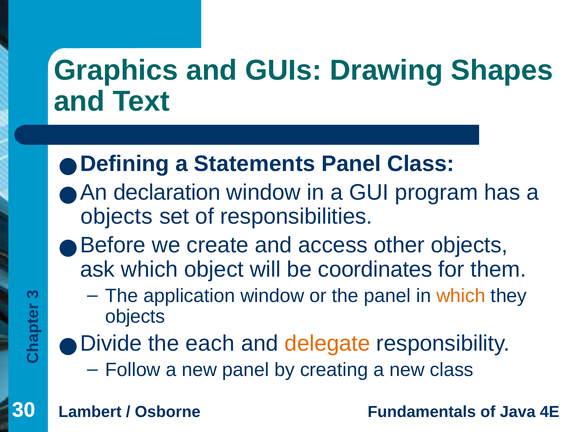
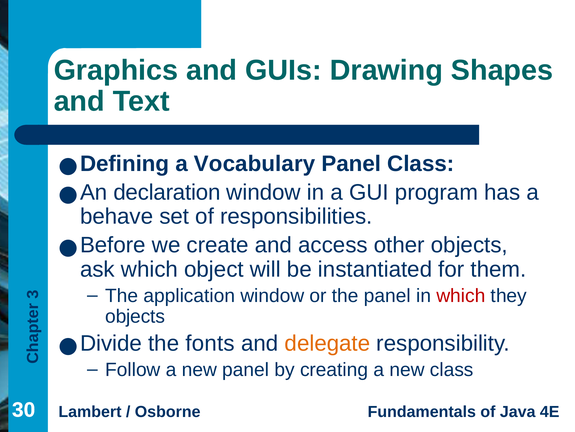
Statements: Statements -> Vocabulary (255, 163)
objects: objects -> behave (117, 216)
coordinates: coordinates -> instantiated (375, 269)
which colour: orange -> red (461, 295)
each: each -> fonts (210, 343)
